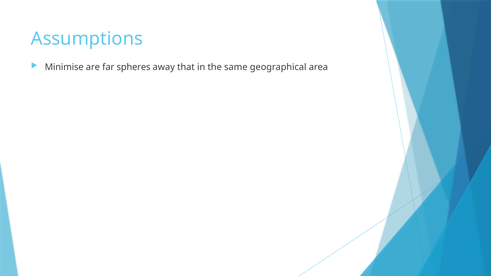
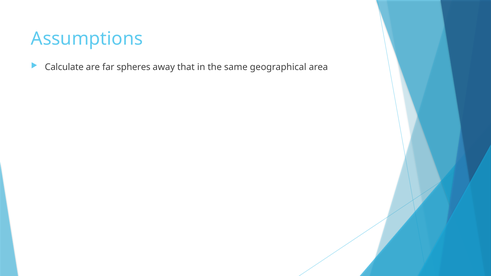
Minimise: Minimise -> Calculate (64, 67)
